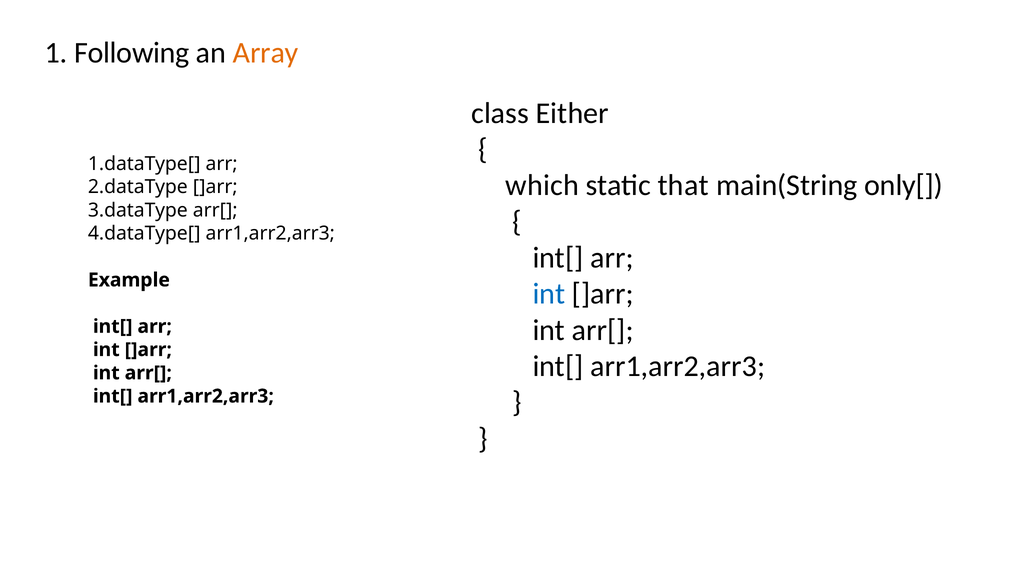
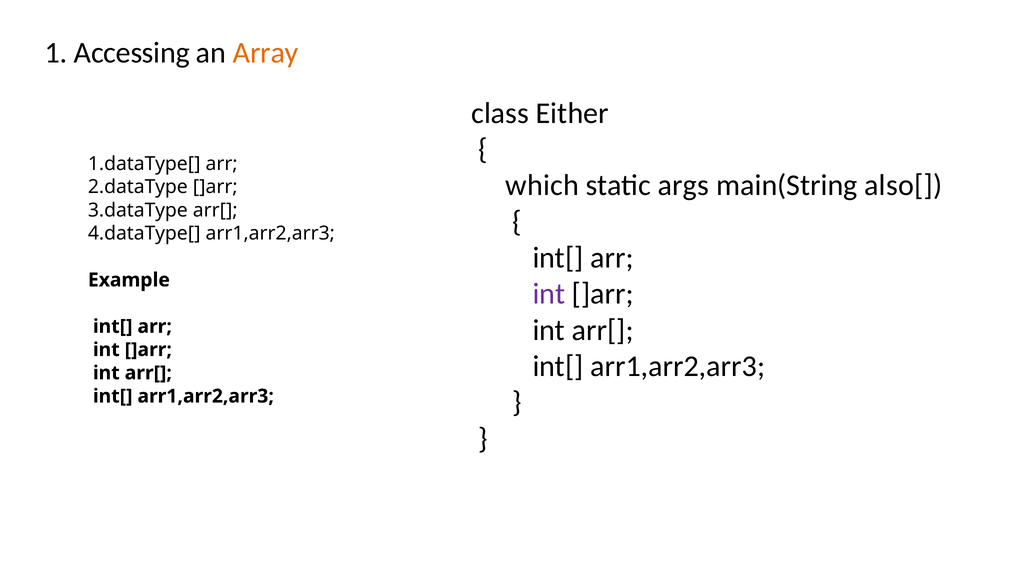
Following: Following -> Accessing (132, 53)
that: that -> args (683, 185)
only[: only[ -> also[ (903, 185)
int colour: blue -> purple (549, 294)
